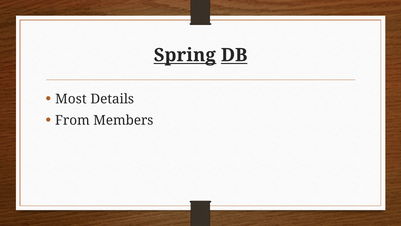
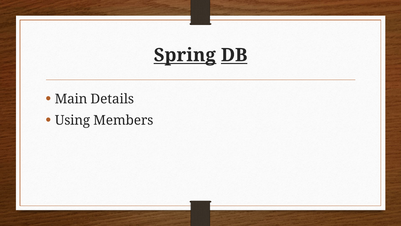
Most: Most -> Main (71, 99)
From: From -> Using (72, 120)
